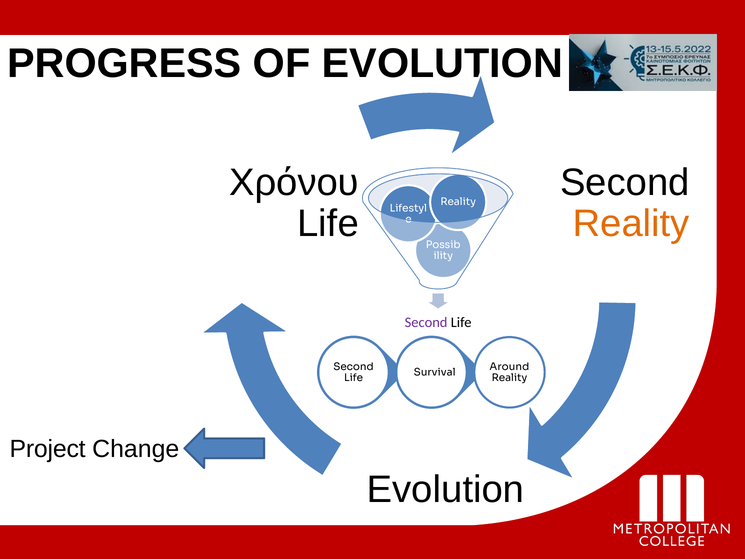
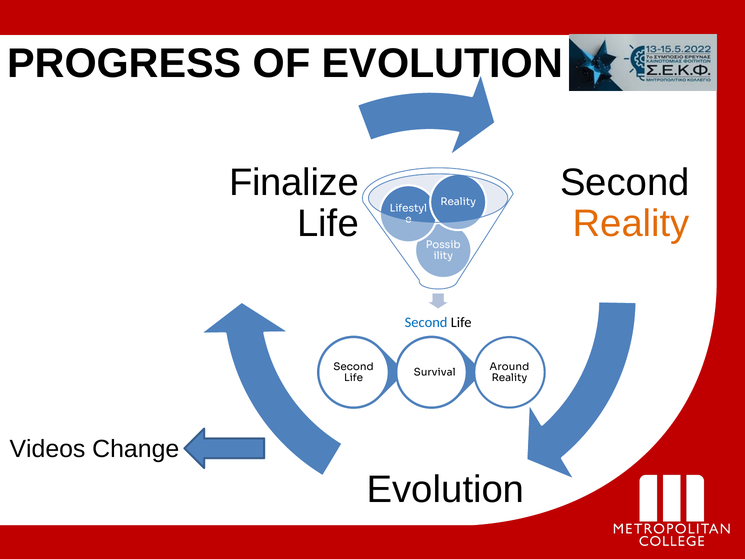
Χρόνου: Χρόνου -> Finalize (294, 182)
Second colour: purple -> blue (426, 322)
Project: Project -> Videos (47, 449)
